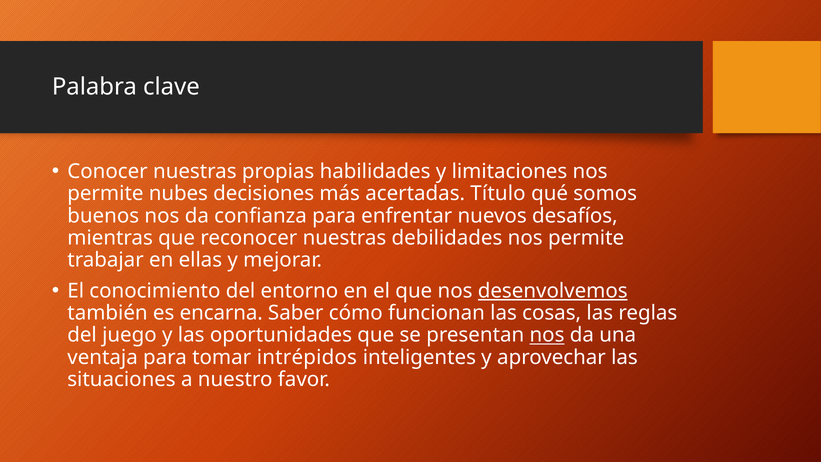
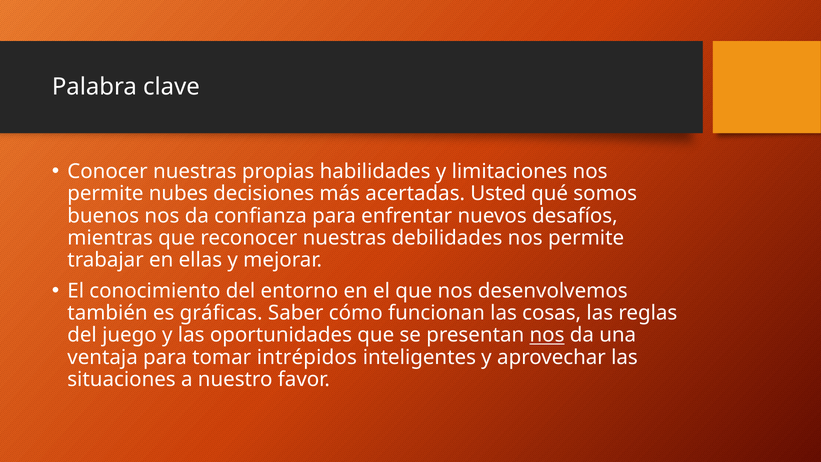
Título: Título -> Usted (498, 194)
desenvolvemos underline: present -> none (553, 291)
encarna: encarna -> gráficas (221, 313)
